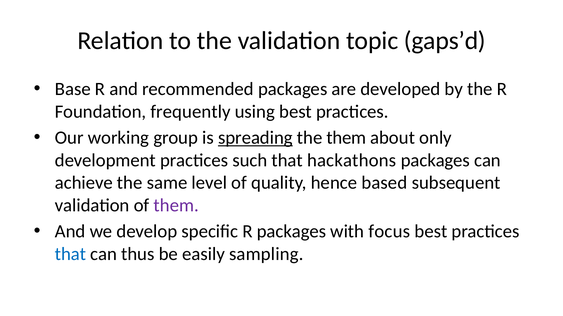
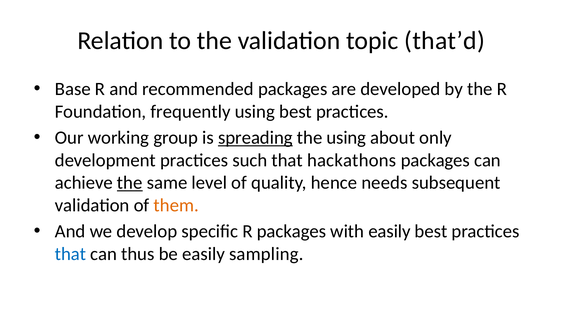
gaps’d: gaps’d -> that’d (445, 41)
the them: them -> using (346, 138)
the underline: none -> present (130, 183)
based: based -> needs (384, 183)
them colour: purple -> orange (176, 206)
with focus: focus -> easily (389, 232)
